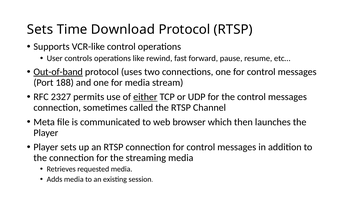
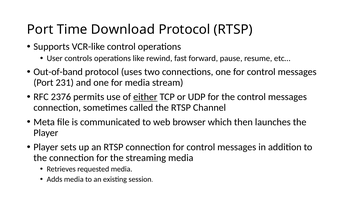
Sets: Sets -> Port (40, 30)
Out-of-band underline: present -> none (58, 72)
188: 188 -> 231 (65, 83)
2327: 2327 -> 2376 (61, 97)
